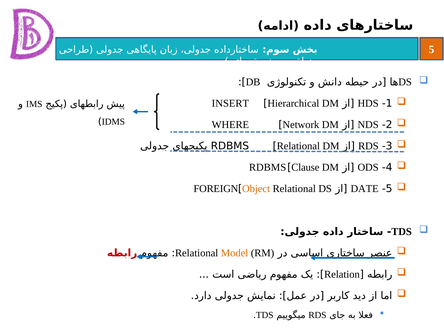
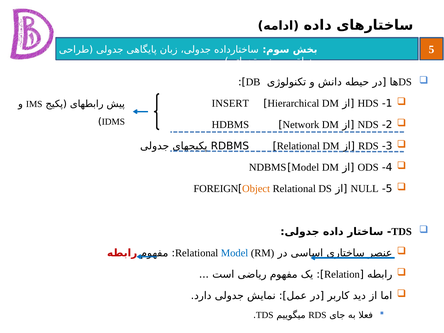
WHERE: WHERE -> HDBMS (230, 125)
RDBMS: RDBMS -> NDBMS (268, 168)
Clause: Clause -> Model (305, 168)
DATE: DATE -> NULL (365, 189)
Model colour: orange -> blue (235, 253)
